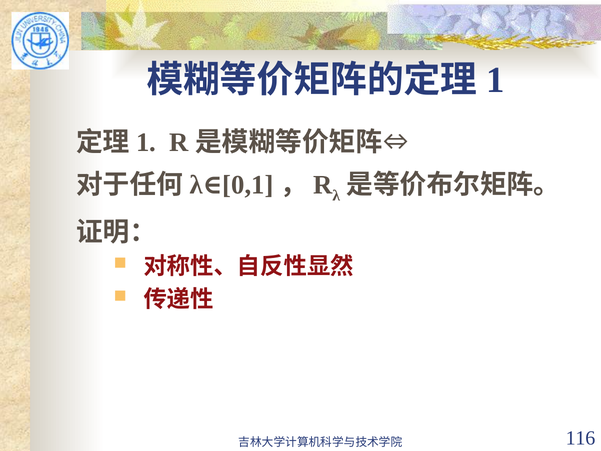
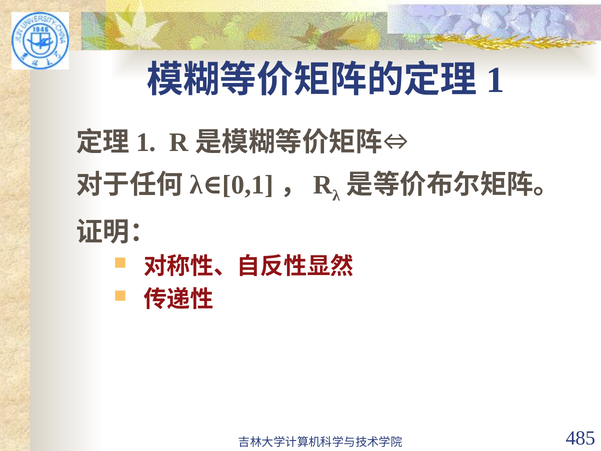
116: 116 -> 485 (580, 438)
